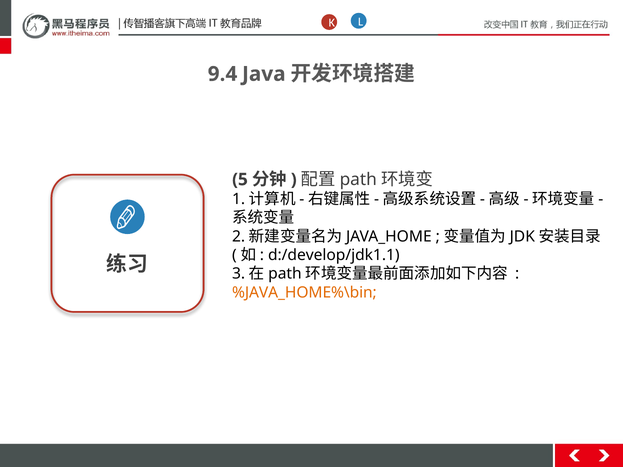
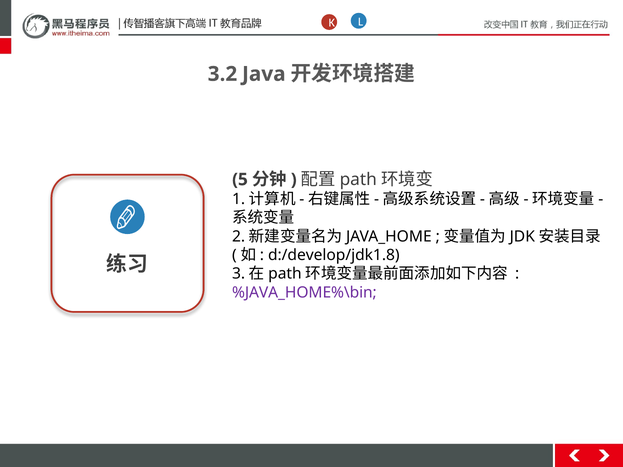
9.4: 9.4 -> 3.2 (223, 74)
d:/develop/jdk1.1: d:/develop/jdk1.1 -> d:/develop/jdk1.8 (334, 255)
%JAVA_HOME%\bin colour: orange -> purple (304, 293)
